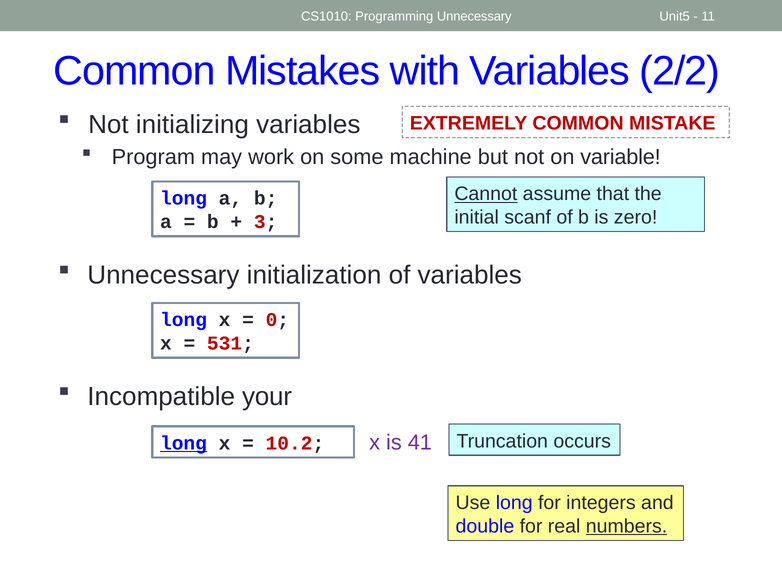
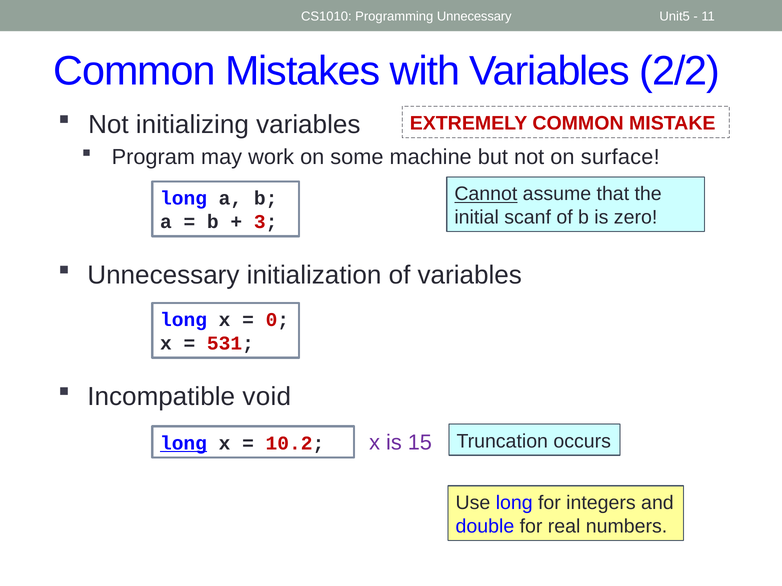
variable: variable -> surface (620, 157)
your: your -> void (267, 397)
41: 41 -> 15 (420, 443)
numbers underline: present -> none (627, 527)
